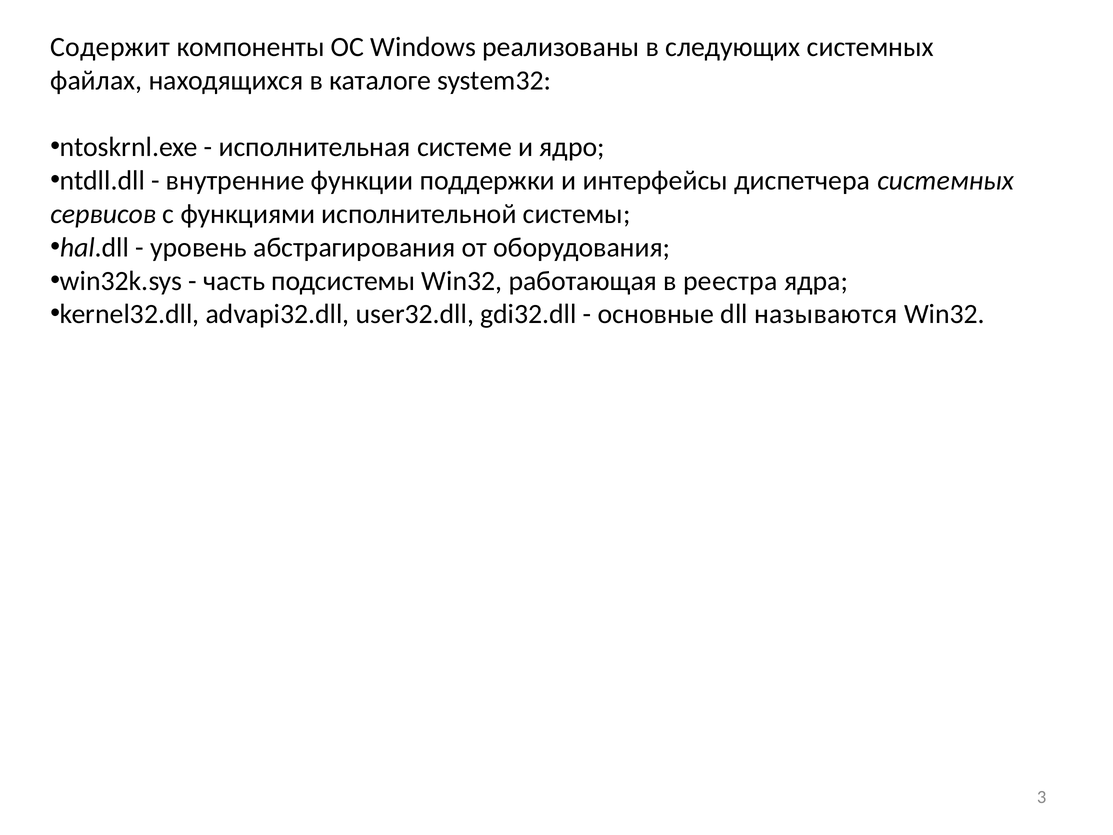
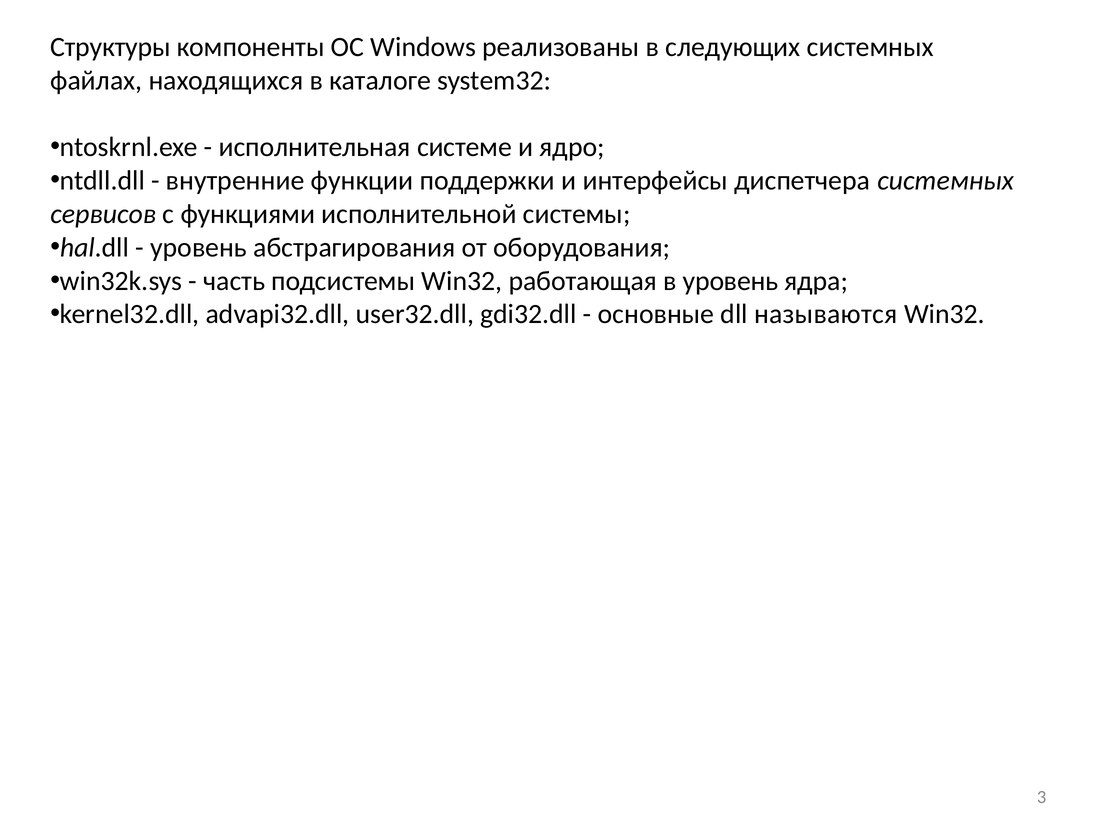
Содержит: Содержит -> Структуры (110, 47)
в реестра: реестра -> уровень (731, 281)
